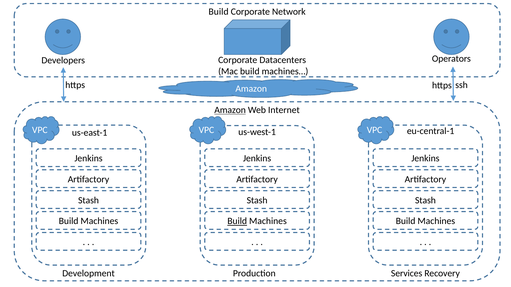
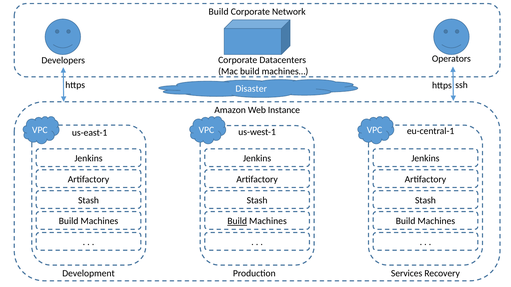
Amazon: Amazon -> Disaster (251, 89)
Amazon underline: present -> none (230, 110)
Internet: Internet -> Instance (284, 110)
